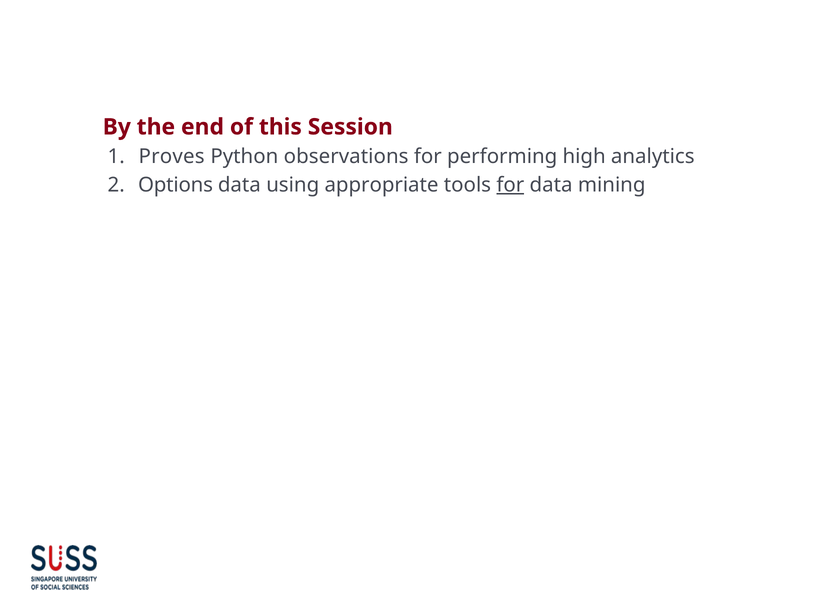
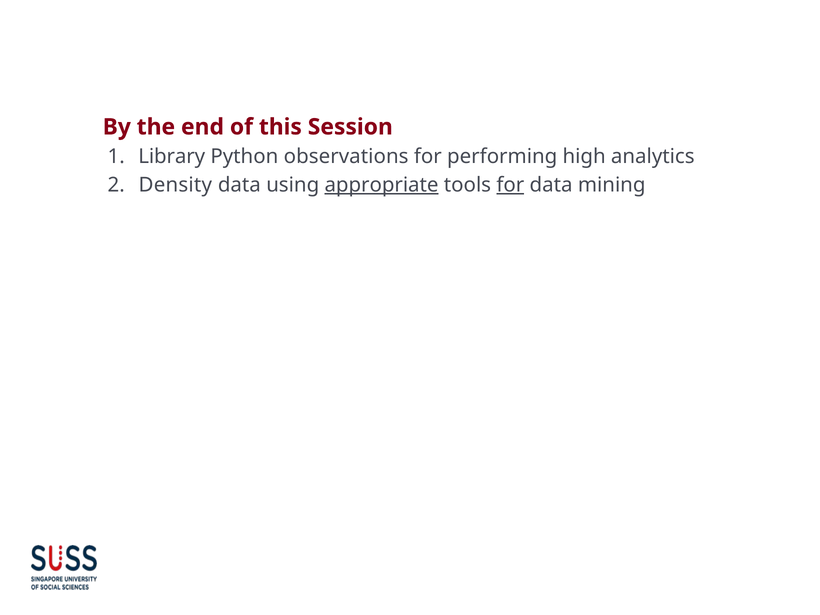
Proves: Proves -> Library (172, 156)
Options: Options -> Density (175, 185)
appropriate underline: none -> present (382, 185)
